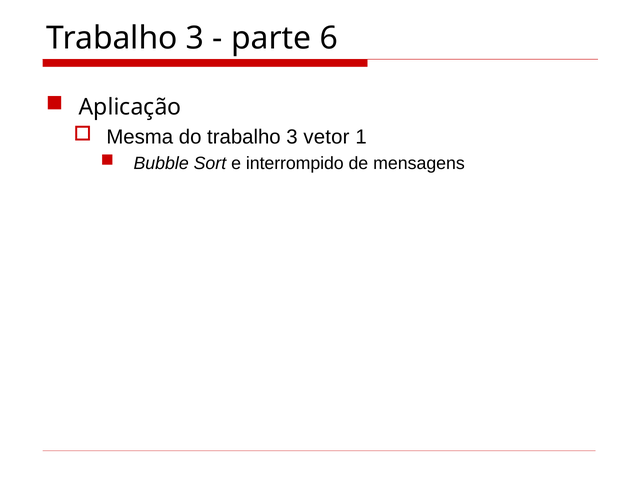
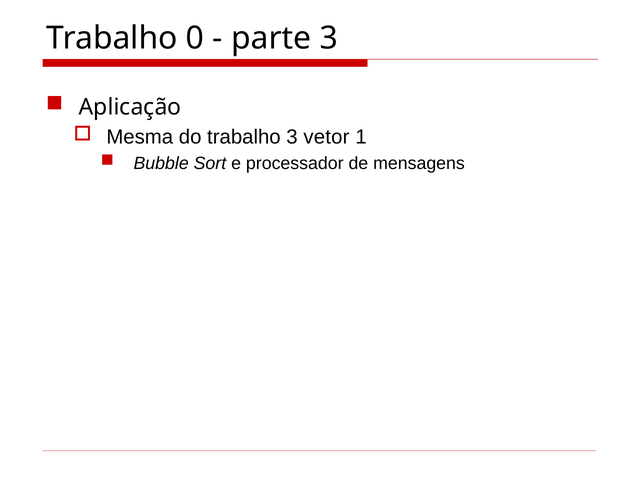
3: 3 -> 0 (195, 38)
parte 6: 6 -> 3 (329, 38)
interrompido: interrompido -> processador (295, 163)
